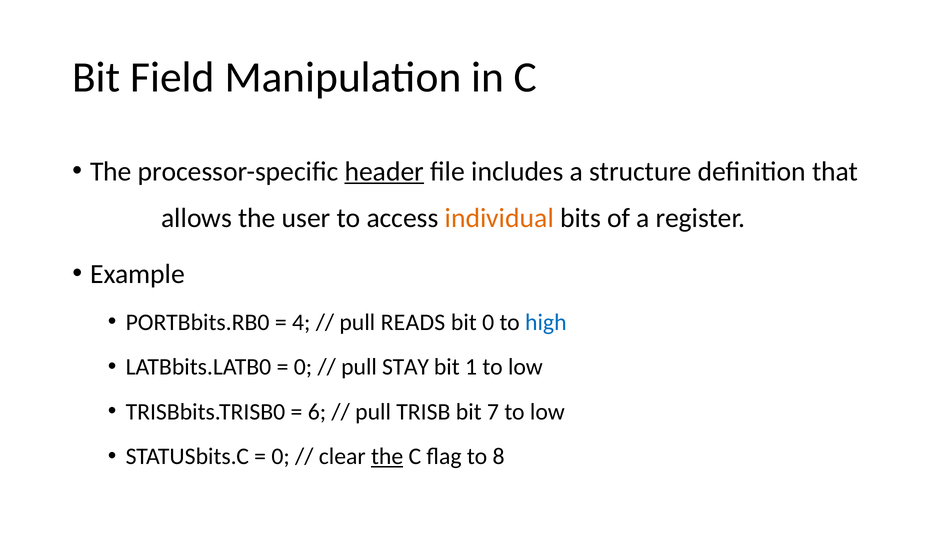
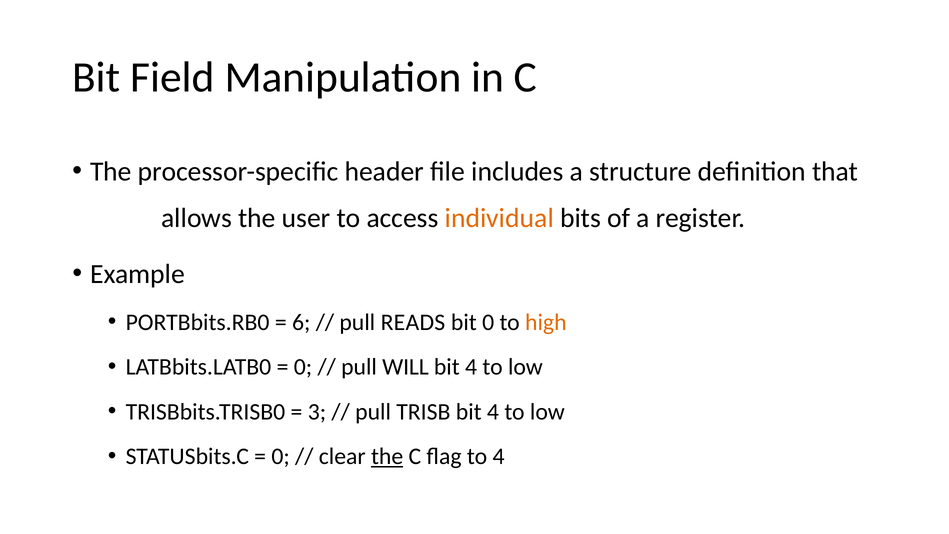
header underline: present -> none (384, 171)
4: 4 -> 6 (301, 322)
high colour: blue -> orange (546, 322)
STAY: STAY -> WILL (405, 367)
1: 1 -> 4 (471, 367)
6: 6 -> 3 (317, 412)
TRISB bit 7: 7 -> 4 (493, 412)
to 8: 8 -> 4 (499, 456)
